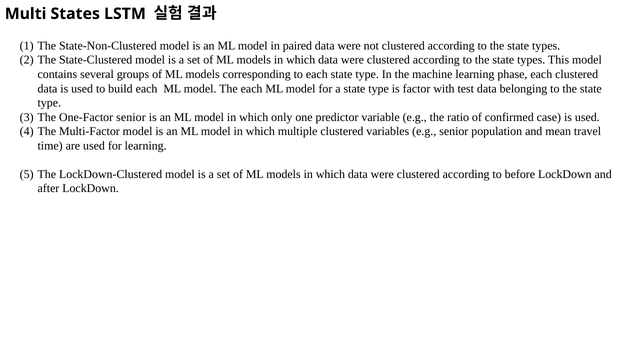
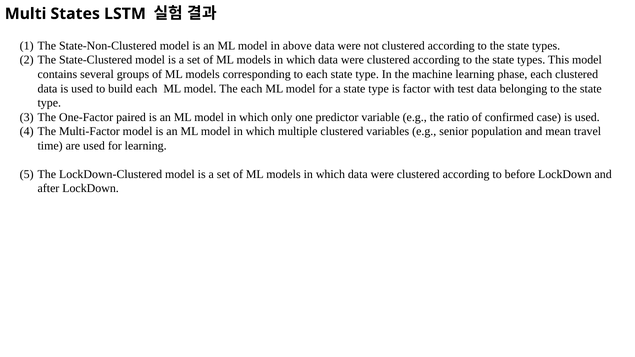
paired: paired -> above (297, 46)
One-Factor senior: senior -> paired (131, 117)
